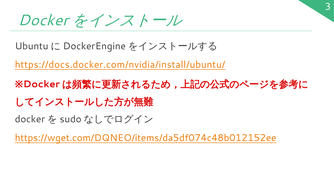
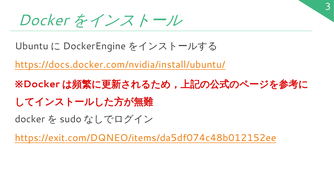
https://wget.com/DQNEO/items/da5df074c48b012152ee: https://wget.com/DQNEO/items/da5df074c48b012152ee -> https://exit.com/DQNEO/items/da5df074c48b012152ee (146, 138)
